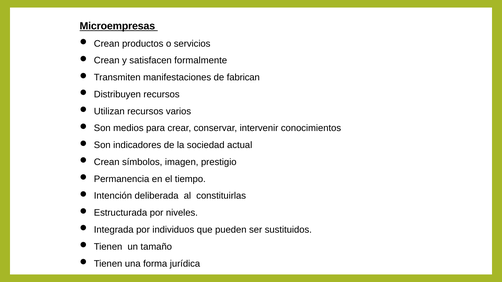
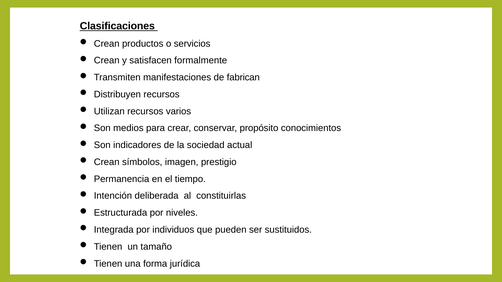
Microempresas: Microempresas -> Clasificaciones (117, 26)
intervenir: intervenir -> propósito (259, 128)
